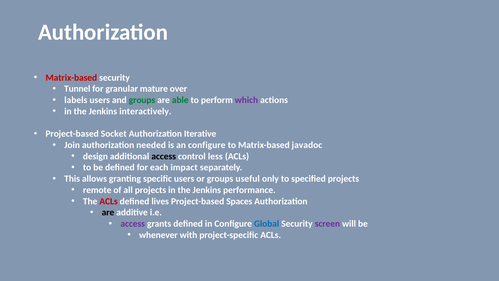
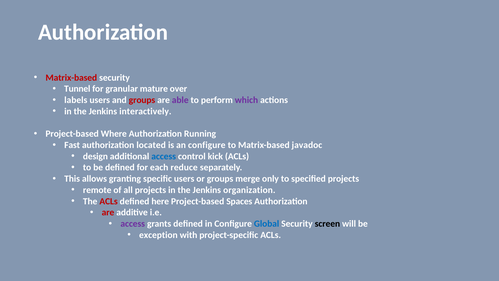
groups colour: green -> red (142, 100)
able colour: green -> purple (180, 100)
Socket: Socket -> Where (114, 134)
Iterative: Iterative -> Running (200, 134)
Join: Join -> Fast (72, 145)
needed: needed -> located (151, 145)
access colour: black -> blue (164, 156)
less: less -> kick (215, 156)
impact: impact -> reduce (184, 167)
useful: useful -> merge (248, 179)
performance: performance -> organization (249, 190)
lives: lives -> here (160, 201)
are colour: black -> red (108, 212)
screen colour: purple -> black (327, 224)
whenever: whenever -> exception (158, 235)
